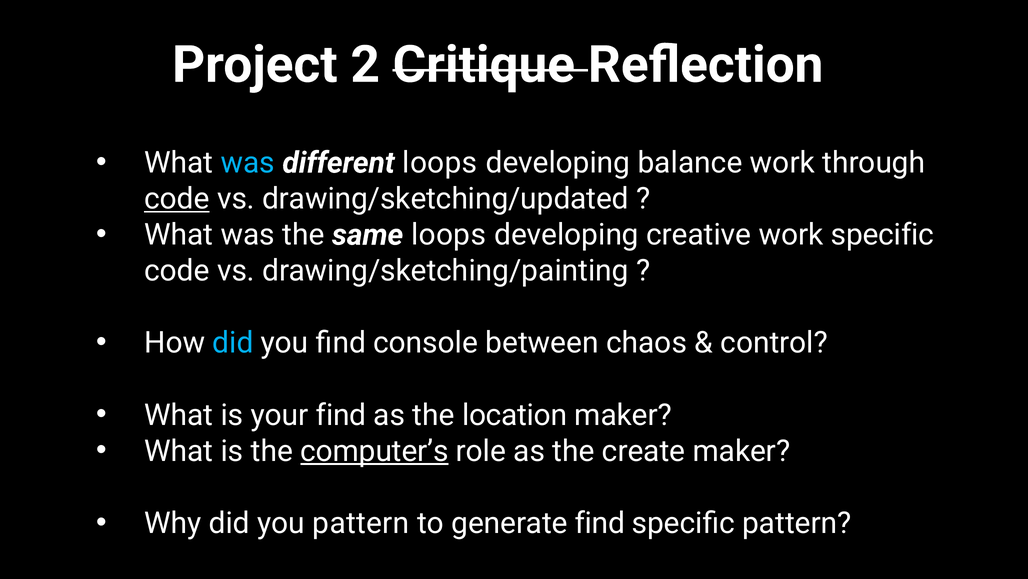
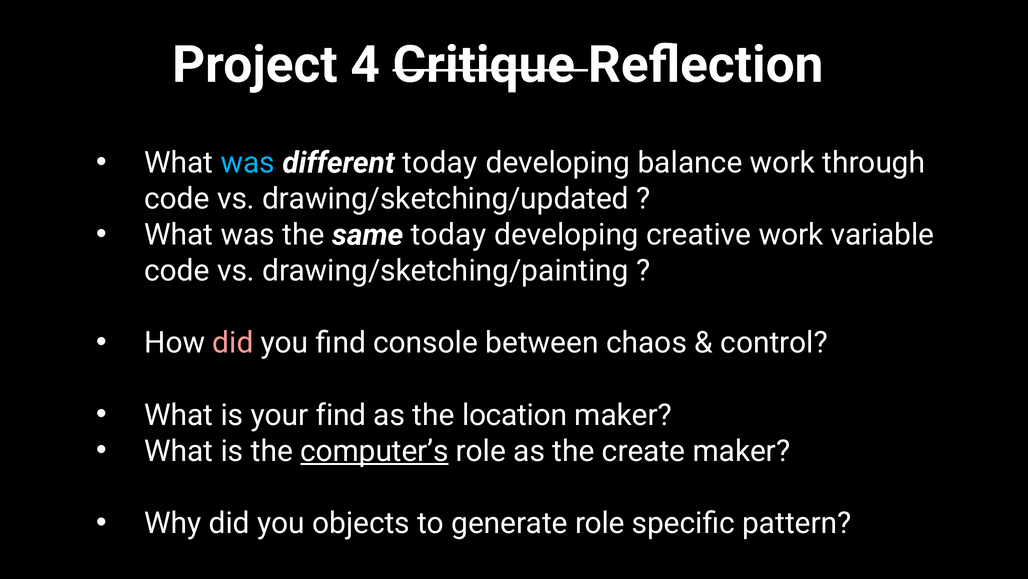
2: 2 -> 4 (365, 65)
different loops: loops -> today (440, 163)
code underline: present -> none (177, 199)
same loops: loops -> today (449, 235)
work specific: specific -> variable (882, 235)
did colour: light blue -> pink (233, 343)
you pattern: pattern -> objects (361, 523)
generate find: find -> role (600, 523)
